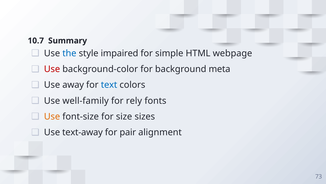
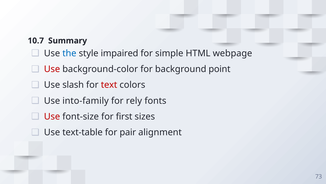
meta: meta -> point (220, 69)
away: away -> slash (73, 85)
text colour: blue -> red (109, 85)
well-family: well-family -> into-family (86, 100)
Use colour: orange -> red (52, 116)
size: size -> first (124, 116)
text-away: text-away -> text-table (83, 132)
